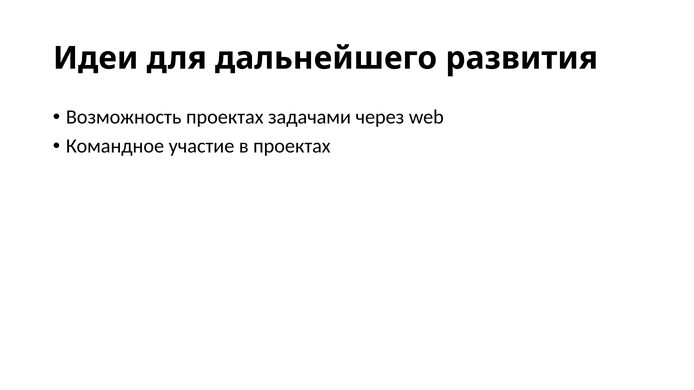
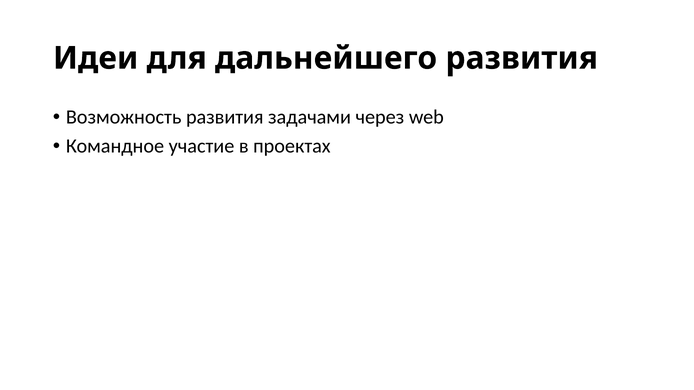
Возможность проектах: проектах -> развития (225, 117)
